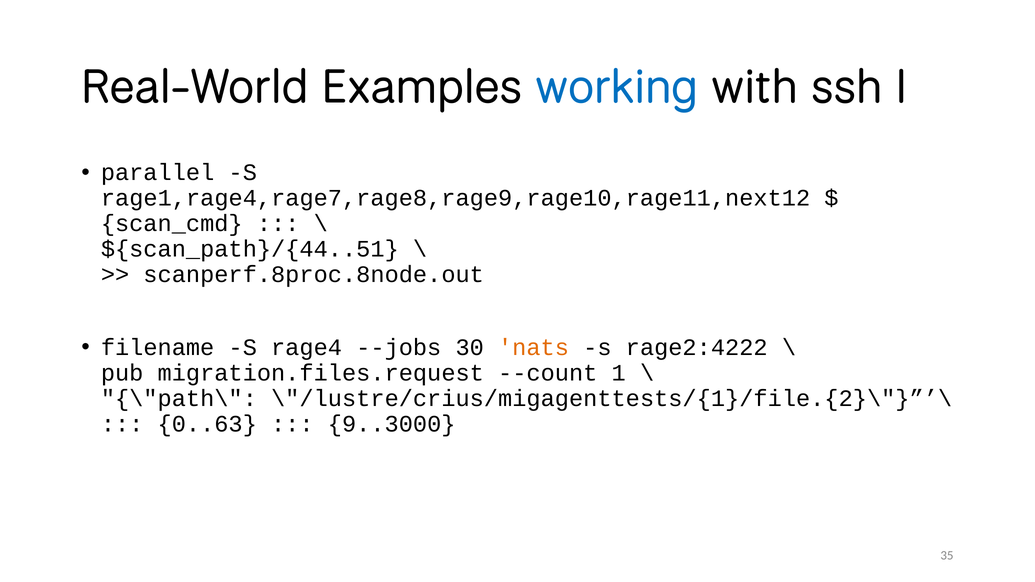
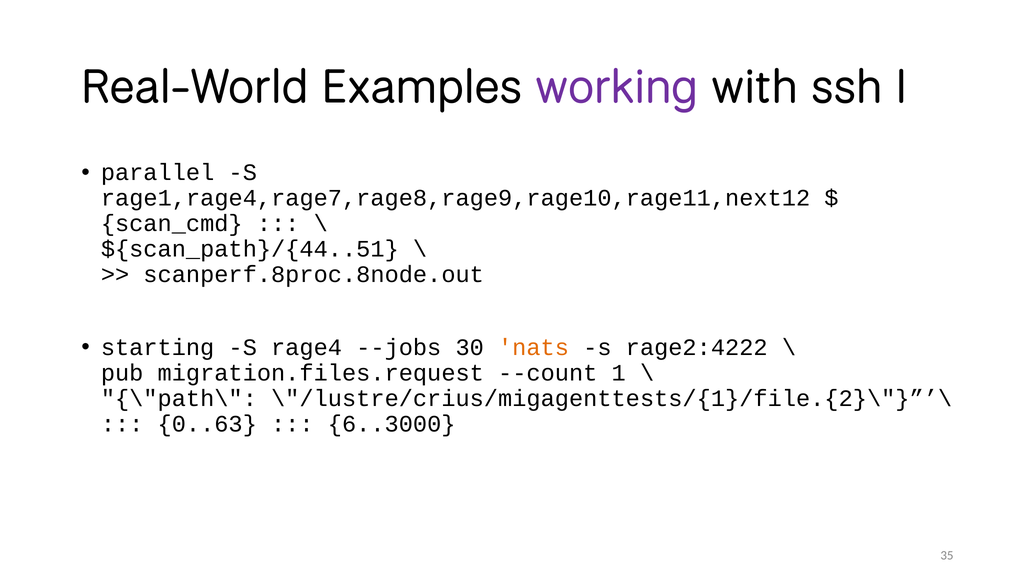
working colour: blue -> purple (617, 87)
filename: filename -> starting (158, 347)
9..3000: 9..3000 -> 6..3000 (392, 424)
